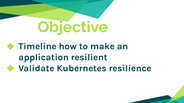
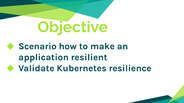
Timeline: Timeline -> Scenario (37, 46)
